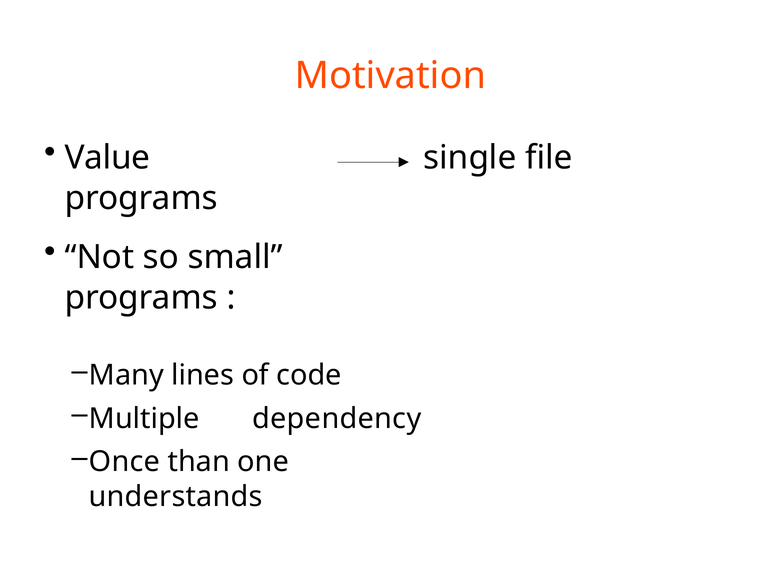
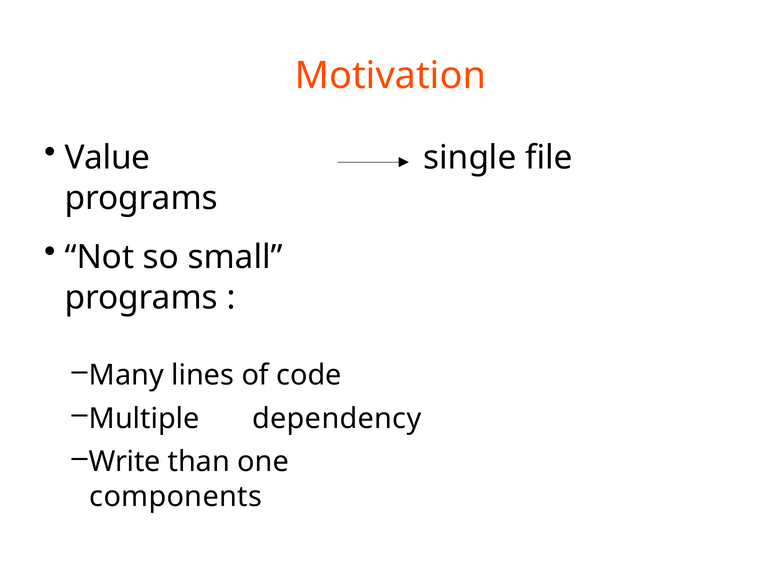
Once: Once -> Write (125, 462)
understands: understands -> components (176, 496)
